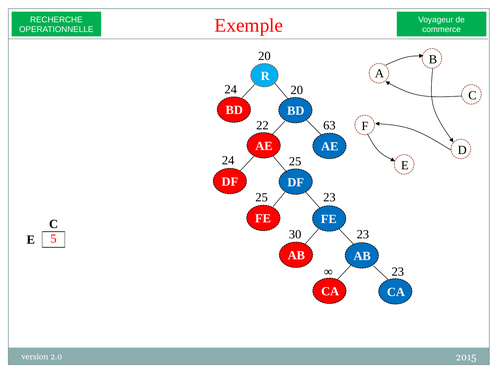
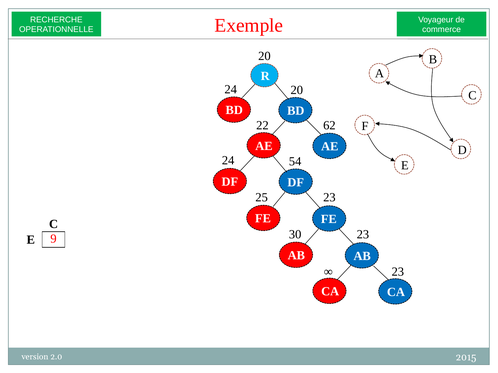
63: 63 -> 62 (329, 126)
24 25: 25 -> 54 (295, 162)
5: 5 -> 9 (53, 239)
